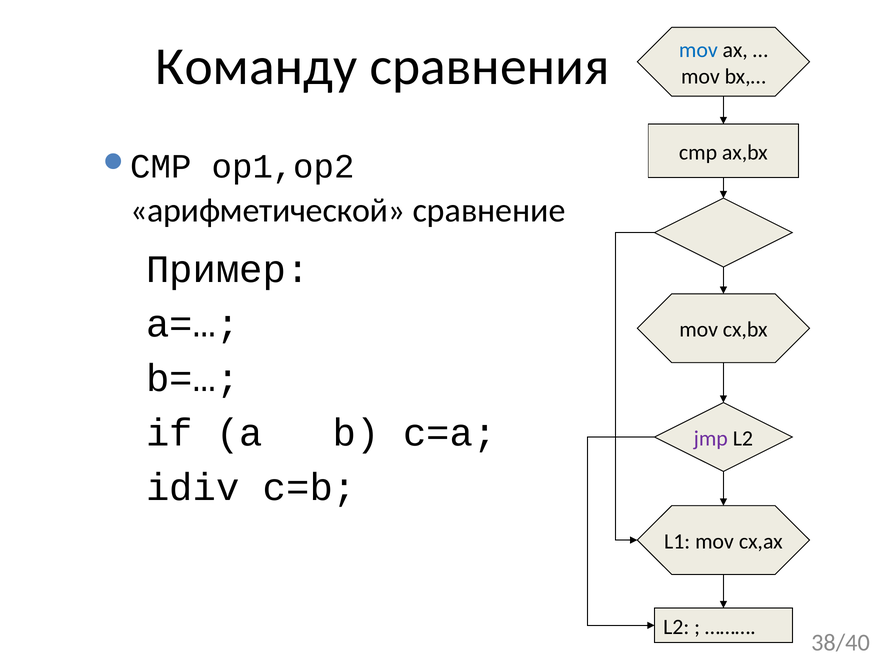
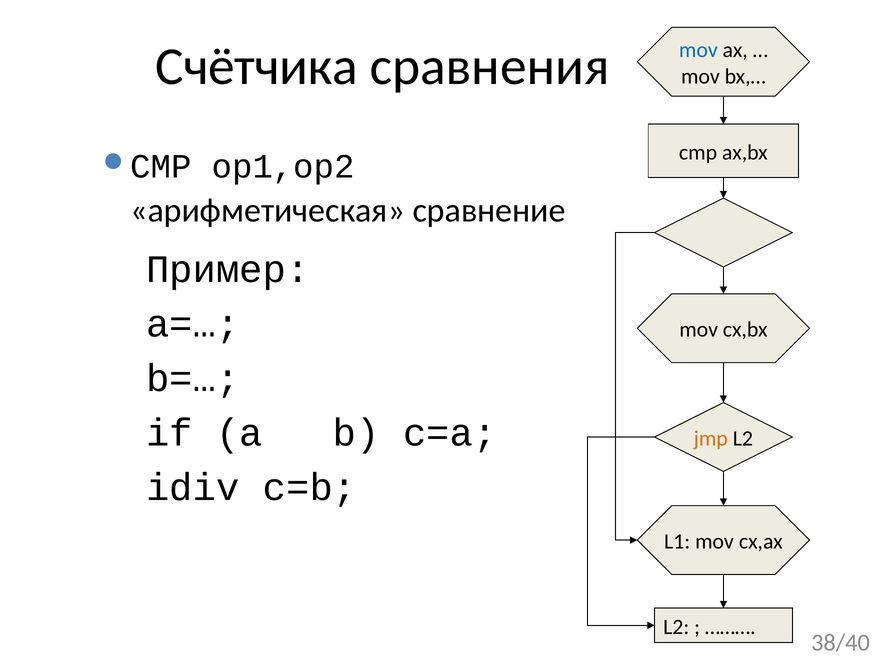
Команду: Команду -> Счётчика (257, 67)
арифметической: арифметической -> арифметическая (268, 210)
jmp colour: purple -> orange (711, 439)
